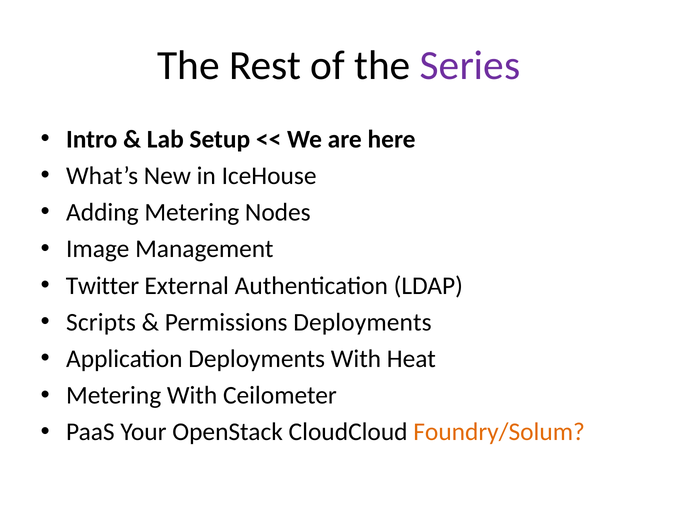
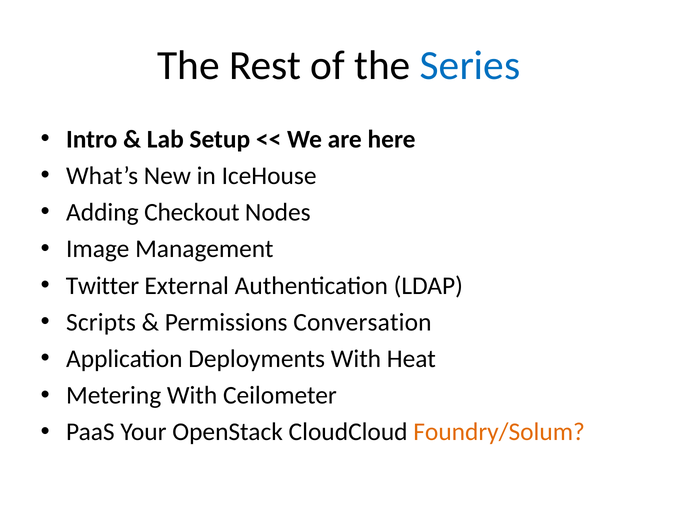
Series colour: purple -> blue (470, 66)
Adding Metering: Metering -> Checkout (192, 212)
Permissions Deployments: Deployments -> Conversation (362, 322)
